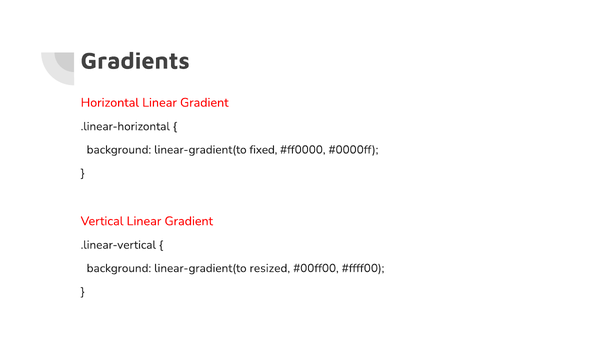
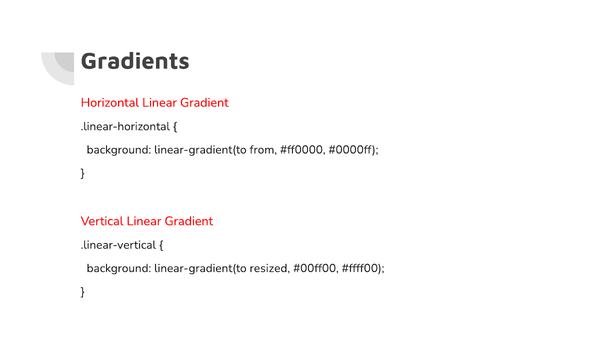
fixed: fixed -> from (263, 150)
